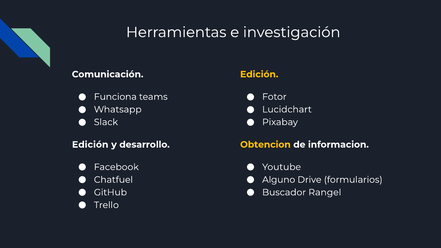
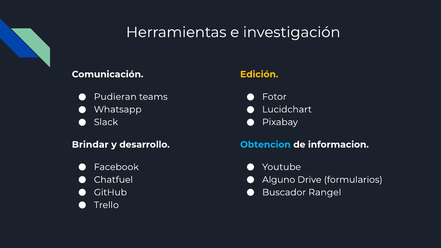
Funciona: Funciona -> Pudieran (115, 97)
Obtencion colour: yellow -> light blue (265, 145)
Edición: Edición -> Brindar (90, 145)
